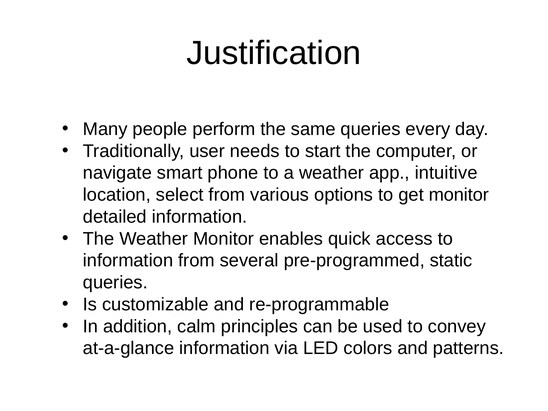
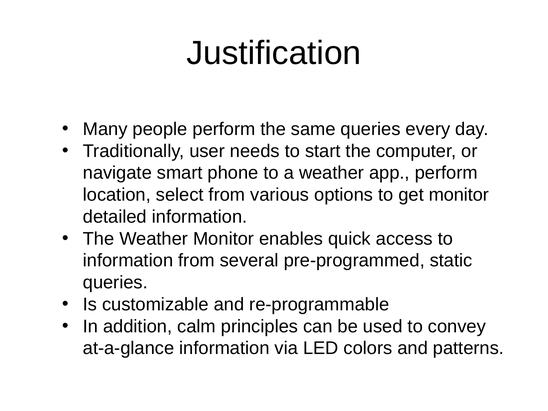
app intuitive: intuitive -> perform (446, 173)
